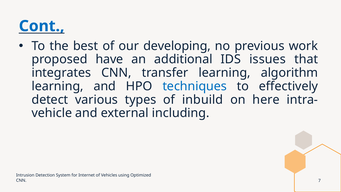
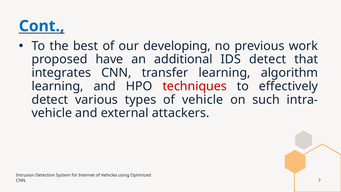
IDS issues: issues -> detect (268, 59)
techniques colour: blue -> red (195, 86)
of inbuild: inbuild -> vehicle (203, 100)
here: here -> such (266, 100)
including: including -> attackers (181, 113)
